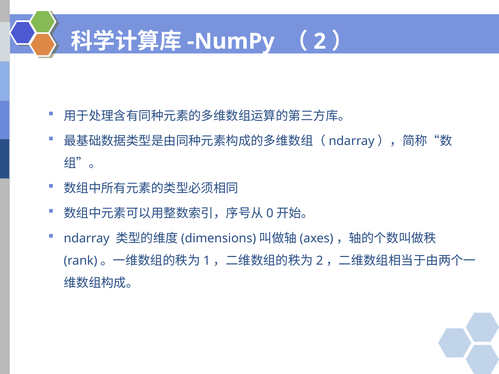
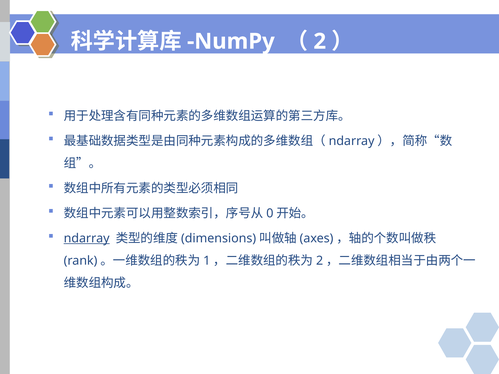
ndarray underline: none -> present (87, 238)
